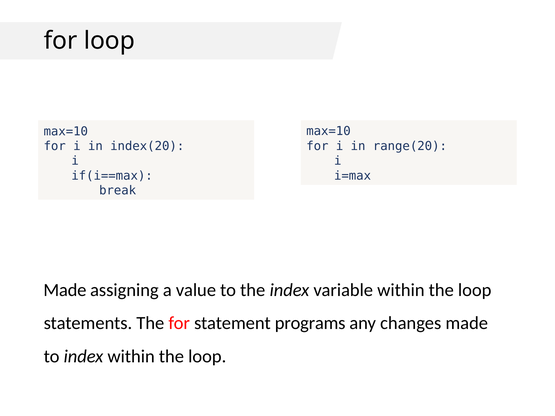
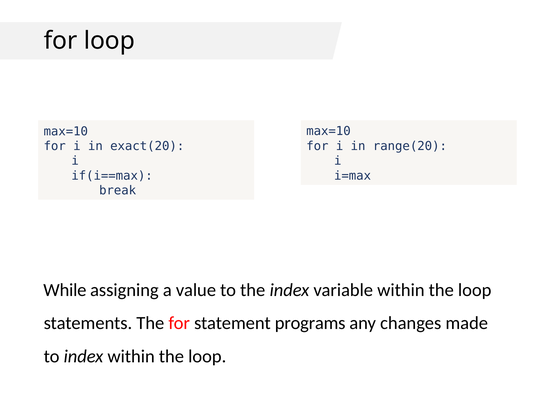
index(20: index(20 -> exact(20 (147, 146)
Made: Made -> While (65, 290)
